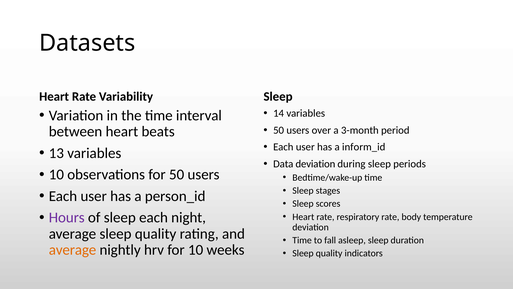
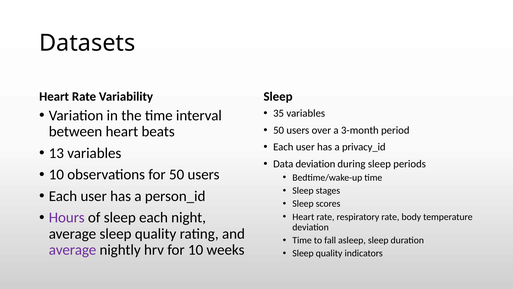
14: 14 -> 35 (279, 113)
inform_id: inform_id -> privacy_id (364, 147)
average colour: orange -> purple (73, 250)
